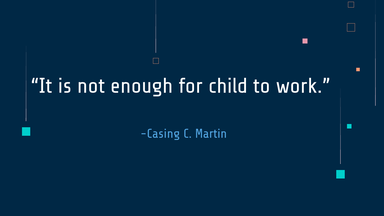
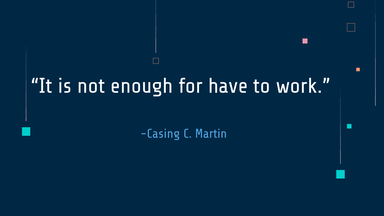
child: child -> have (228, 86)
